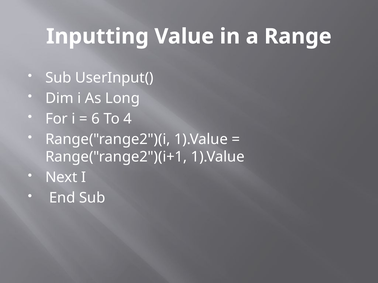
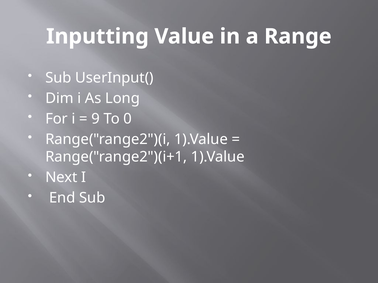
6: 6 -> 9 (96, 119)
4: 4 -> 0 (128, 119)
